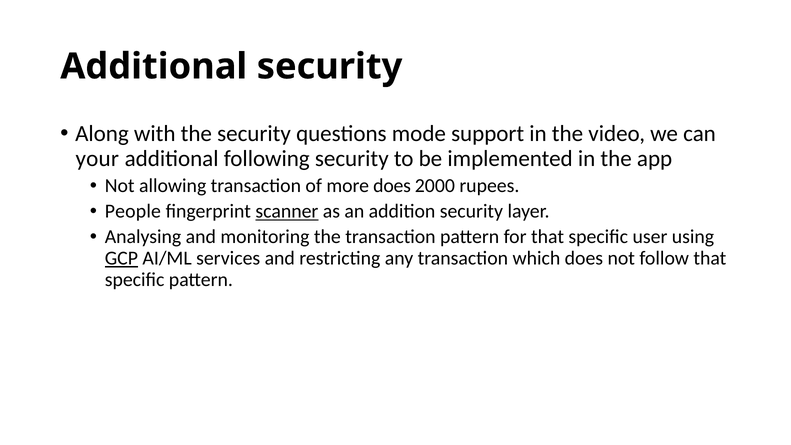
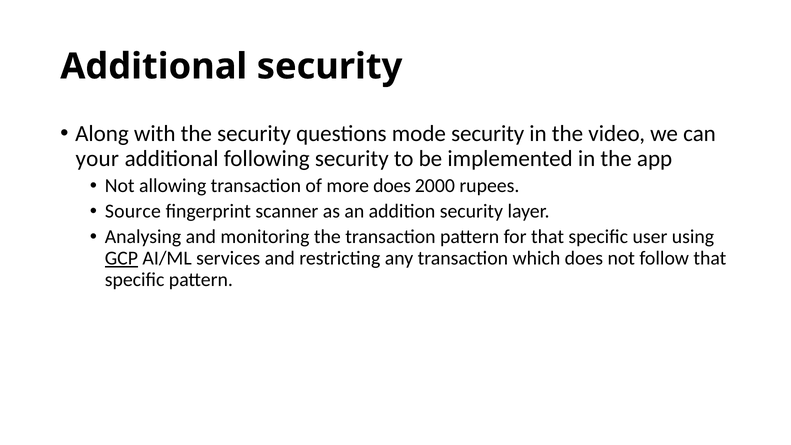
mode support: support -> security (488, 134)
People: People -> Source (133, 211)
scanner underline: present -> none (287, 211)
